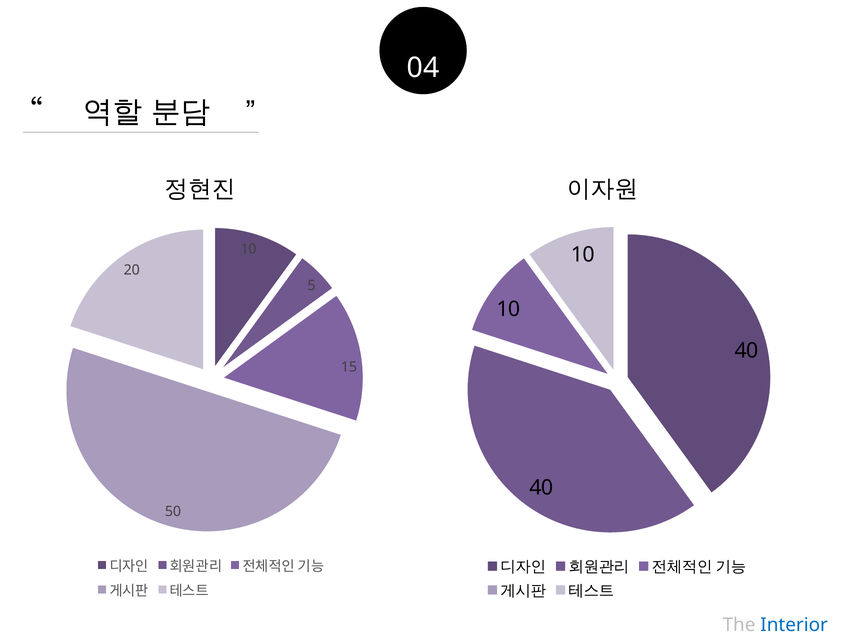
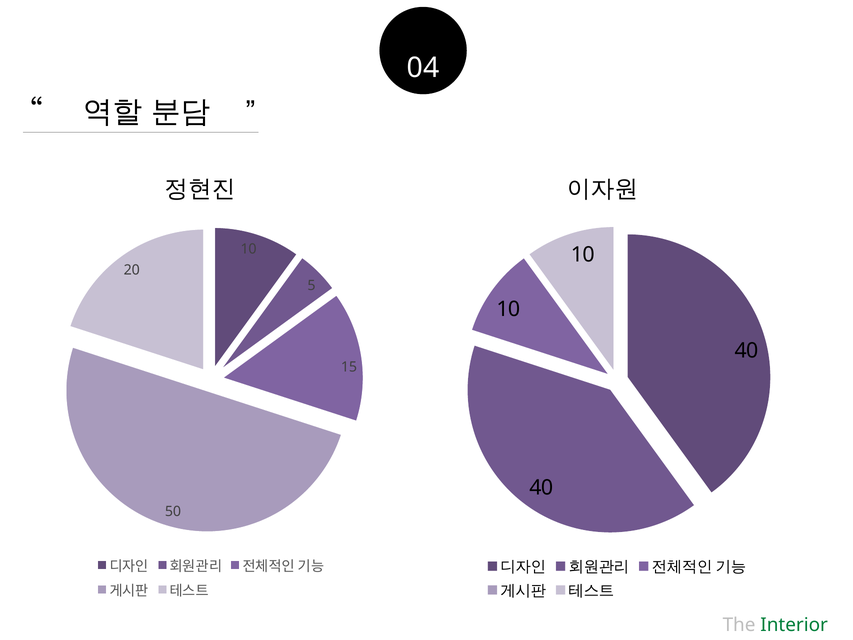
Interior colour: blue -> green (794, 625)
